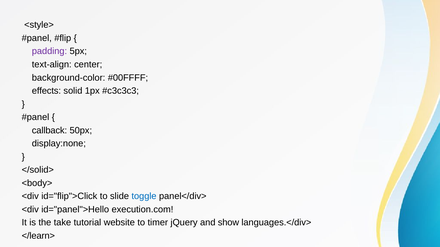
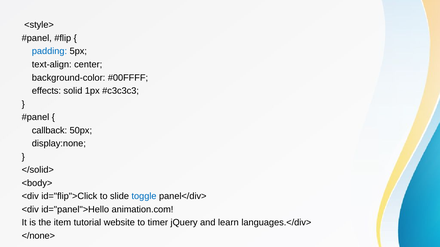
padding colour: purple -> blue (49, 51)
execution.com: execution.com -> animation.com (142, 210)
take: take -> item (62, 223)
show: show -> learn (228, 223)
</learn>: </learn> -> </none> (38, 236)
